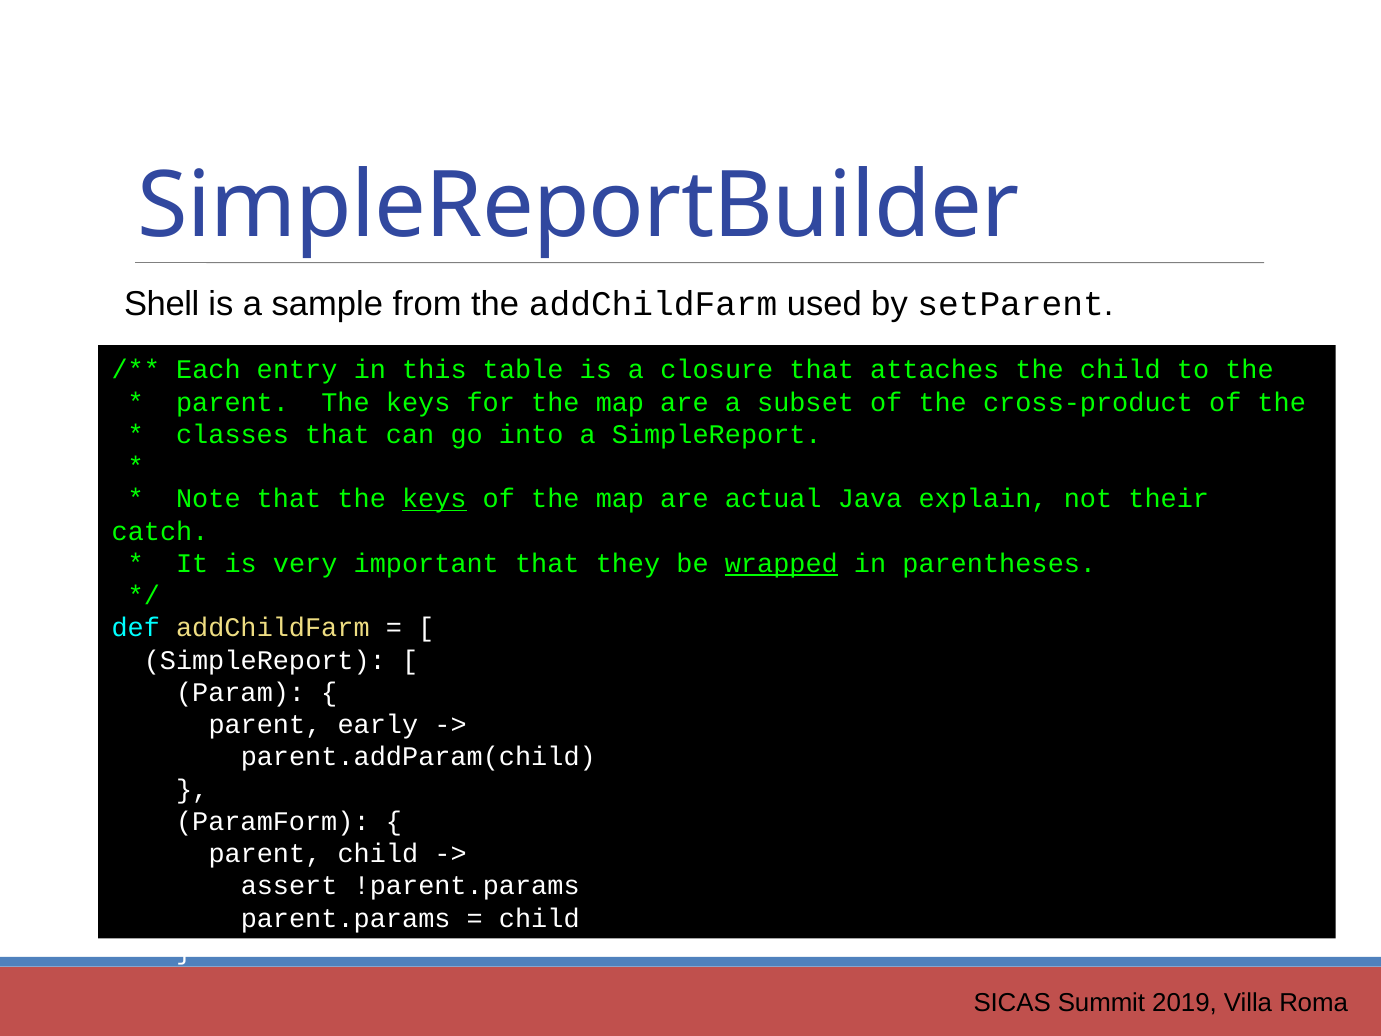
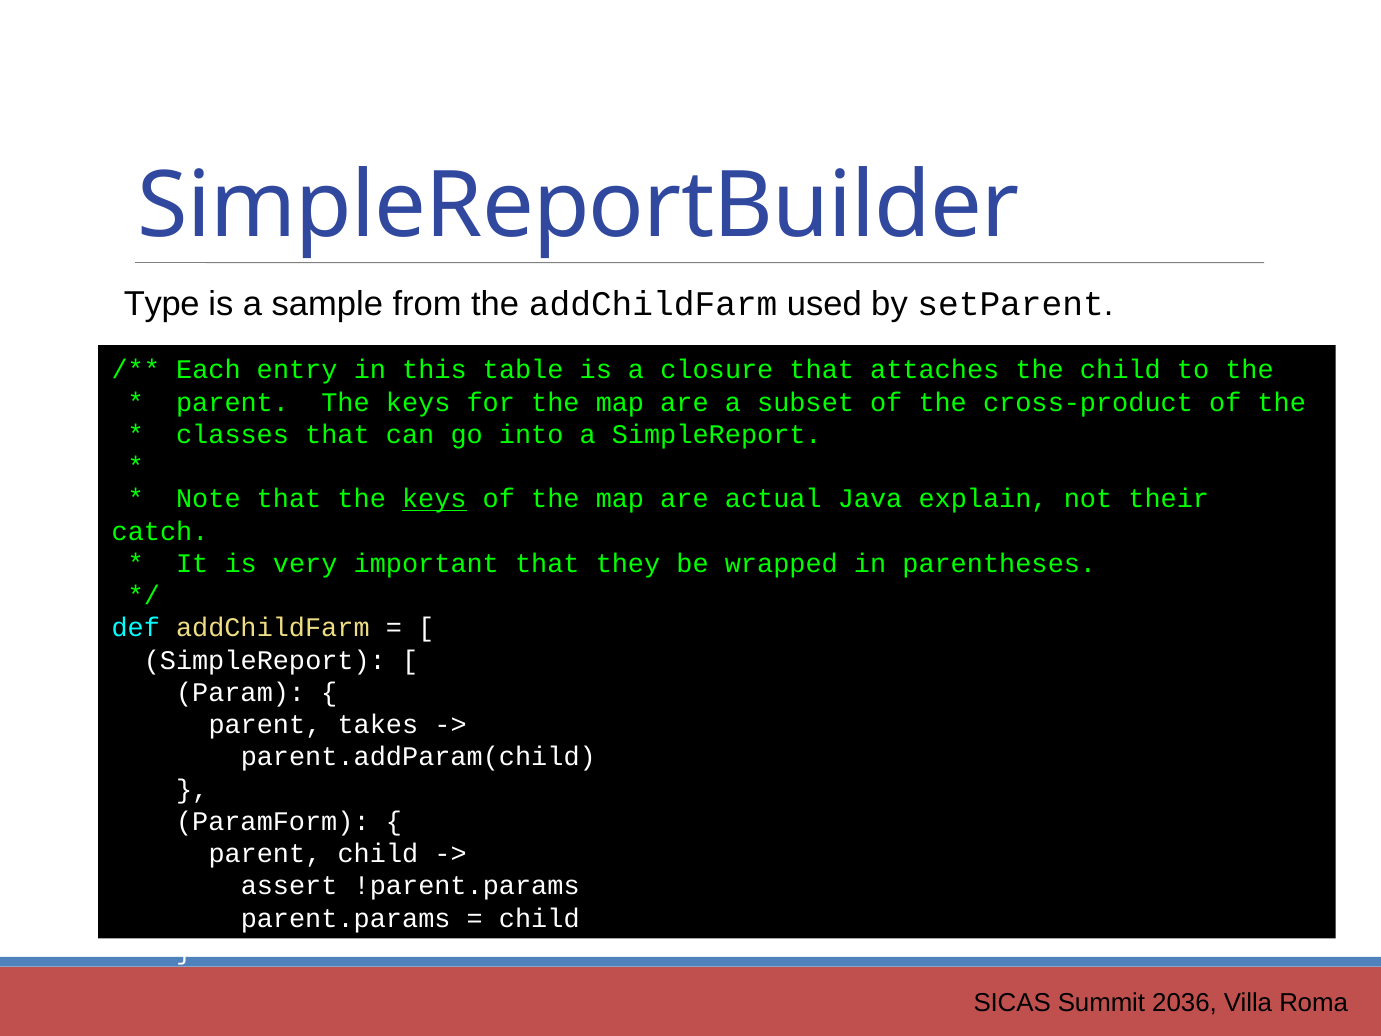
Shell: Shell -> Type (162, 304)
wrapped underline: present -> none (781, 563)
early: early -> takes (378, 725)
2019: 2019 -> 2036 (1185, 1002)
